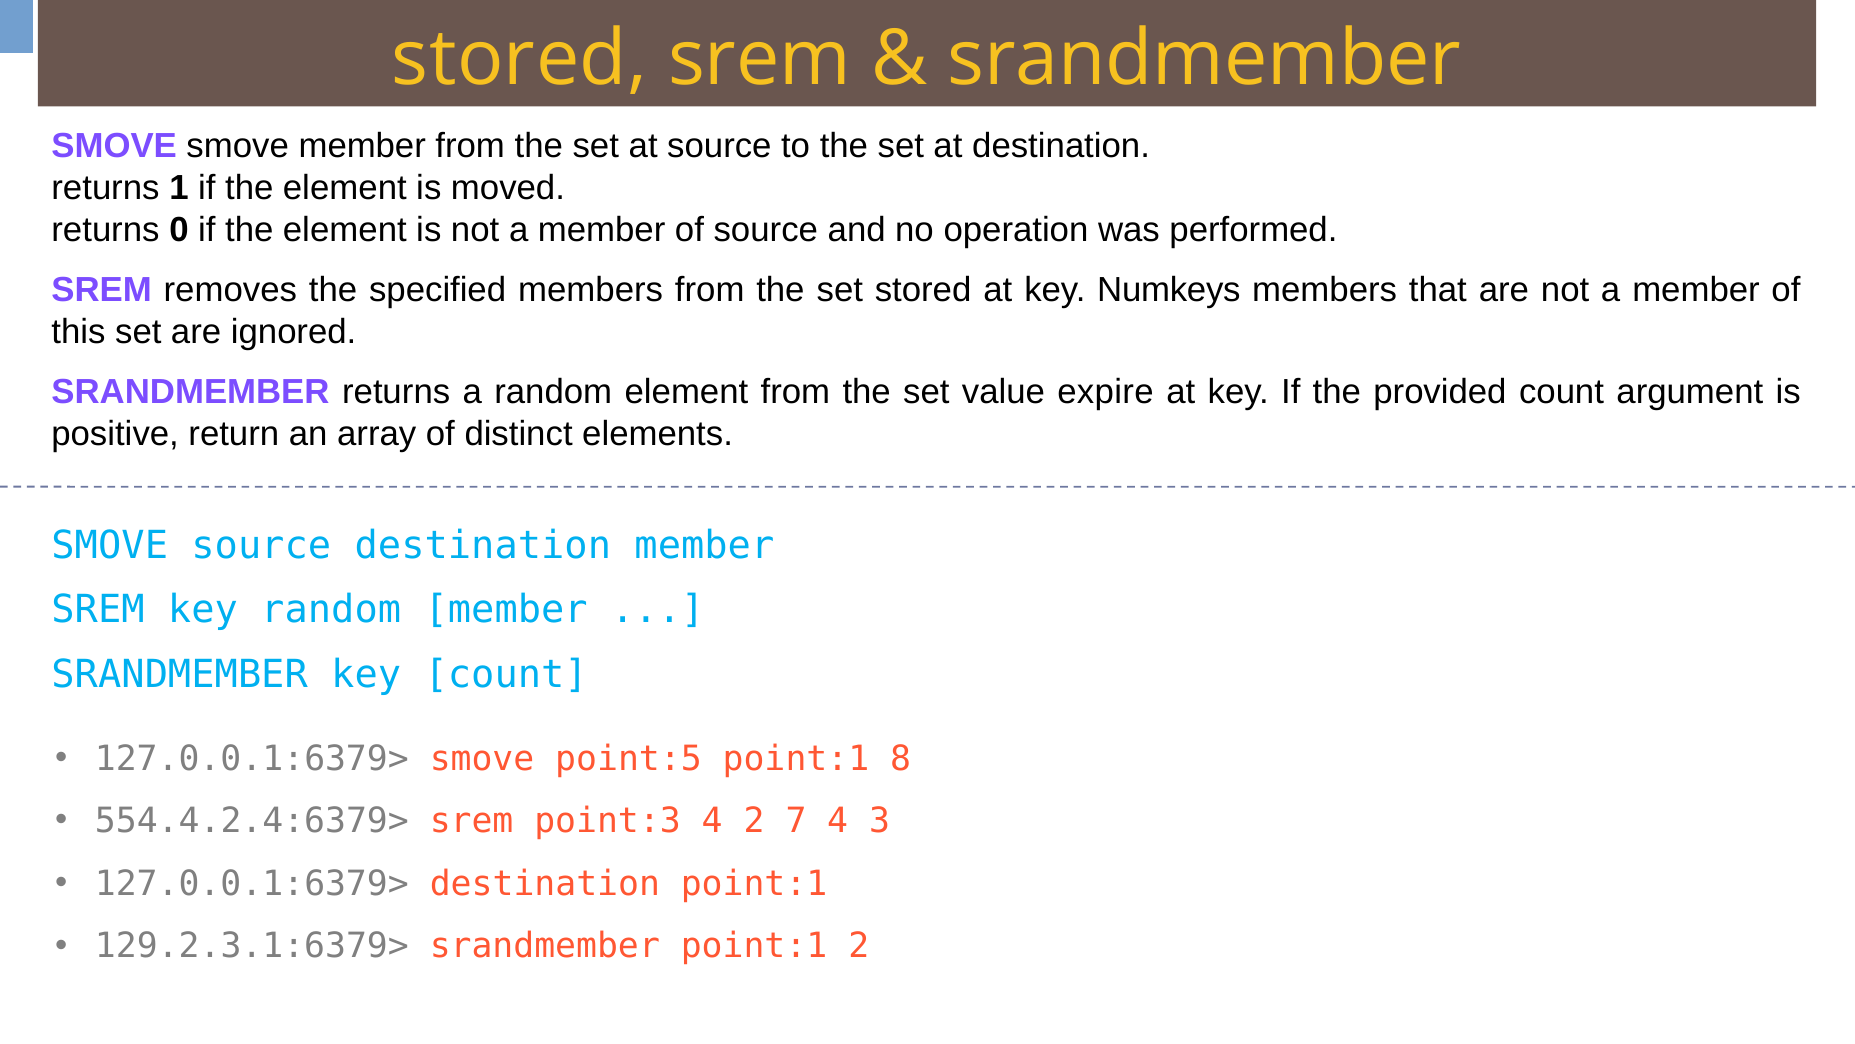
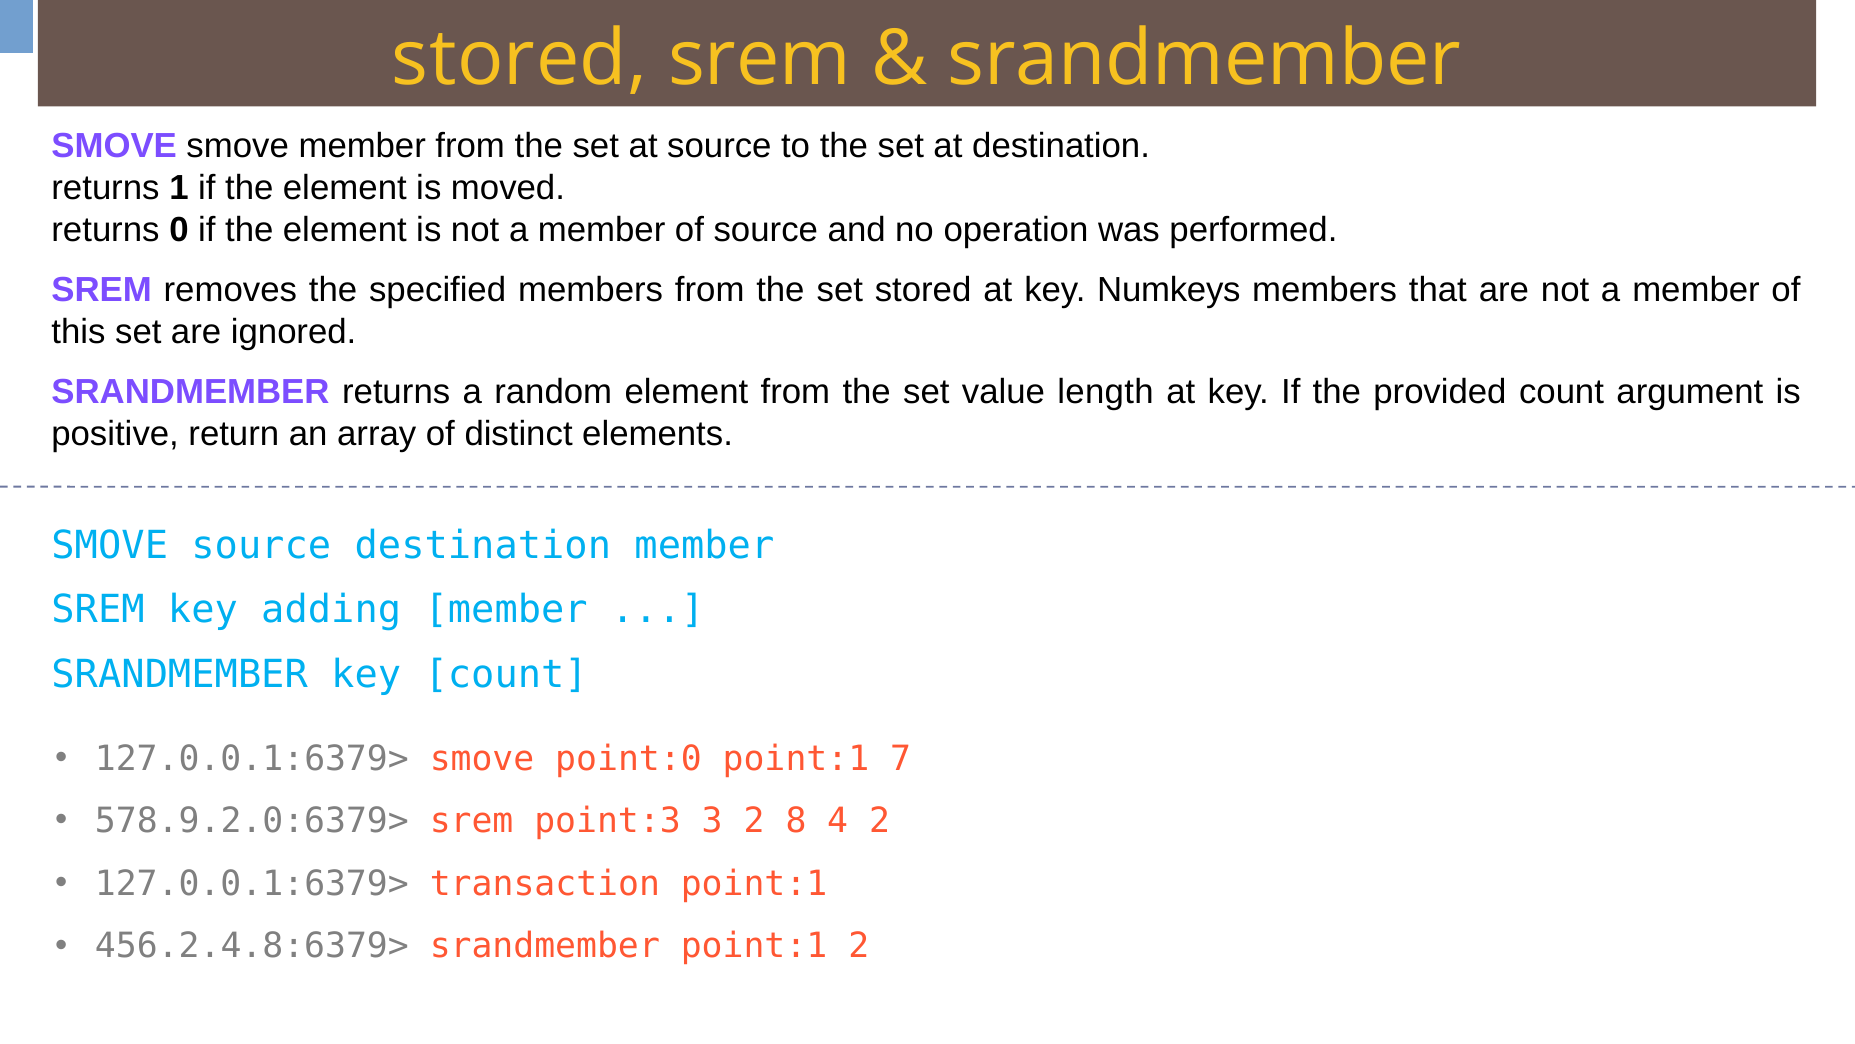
expire: expire -> length (1105, 392)
key random: random -> adding (331, 610)
point:5: point:5 -> point:0 (628, 758)
8: 8 -> 7 (900, 758)
554.4.2.4:6379>: 554.4.2.4:6379> -> 578.9.2.0:6379> (252, 821)
point:3 4: 4 -> 3 (712, 821)
7: 7 -> 8 (796, 821)
4 3: 3 -> 2 (880, 821)
127.0.0.1:6379> destination: destination -> transaction (545, 883)
129.2.3.1:6379>: 129.2.3.1:6379> -> 456.2.4.8:6379> (252, 946)
